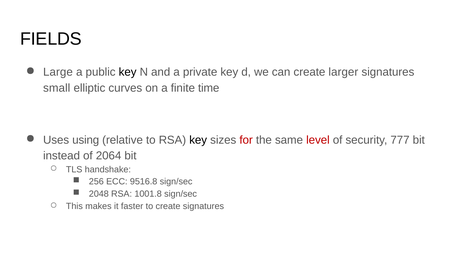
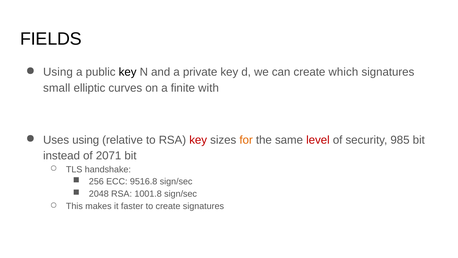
Large: Large -> Using (58, 72)
larger: larger -> which (343, 72)
time: time -> with (209, 88)
key colour: black -> red (198, 140)
for colour: red -> orange (246, 140)
777: 777 -> 985 (400, 140)
2064: 2064 -> 2071 (109, 156)
